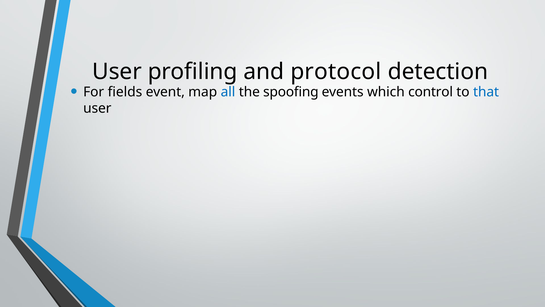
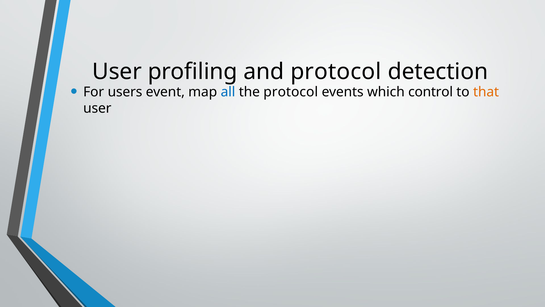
fields: fields -> users (125, 92)
the spoofing: spoofing -> protocol (291, 92)
that colour: blue -> orange (486, 92)
